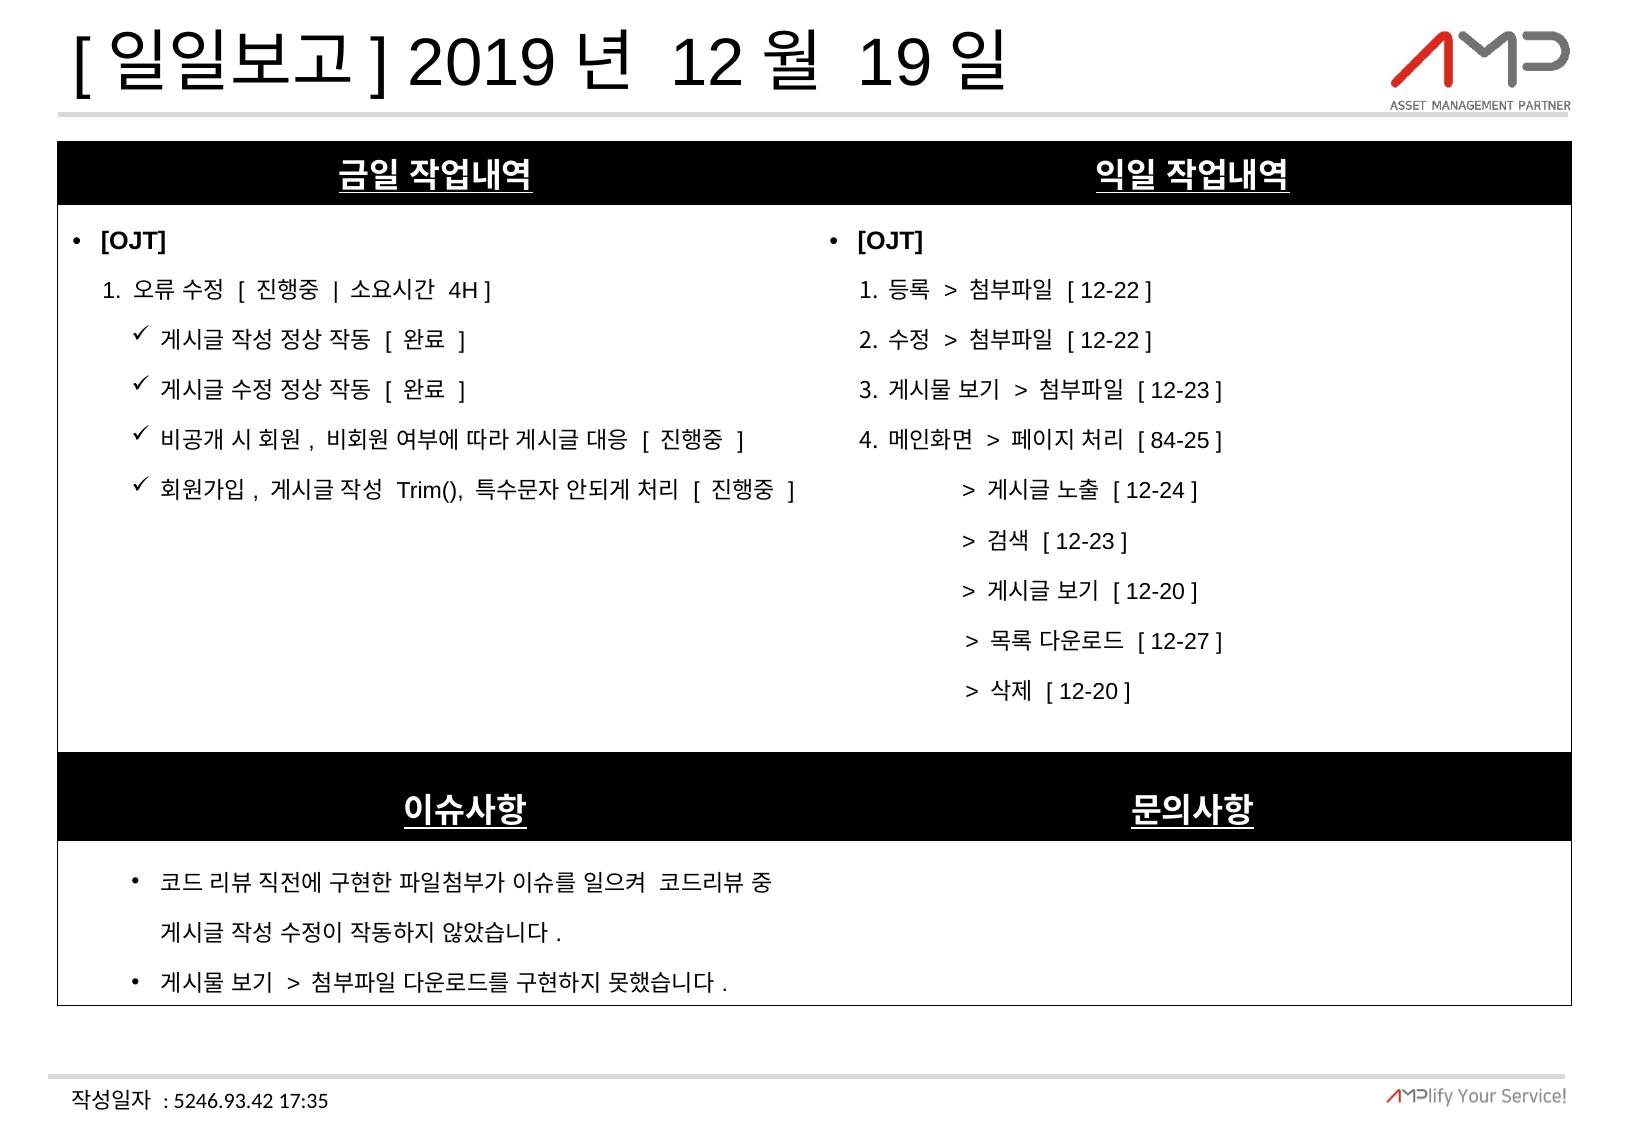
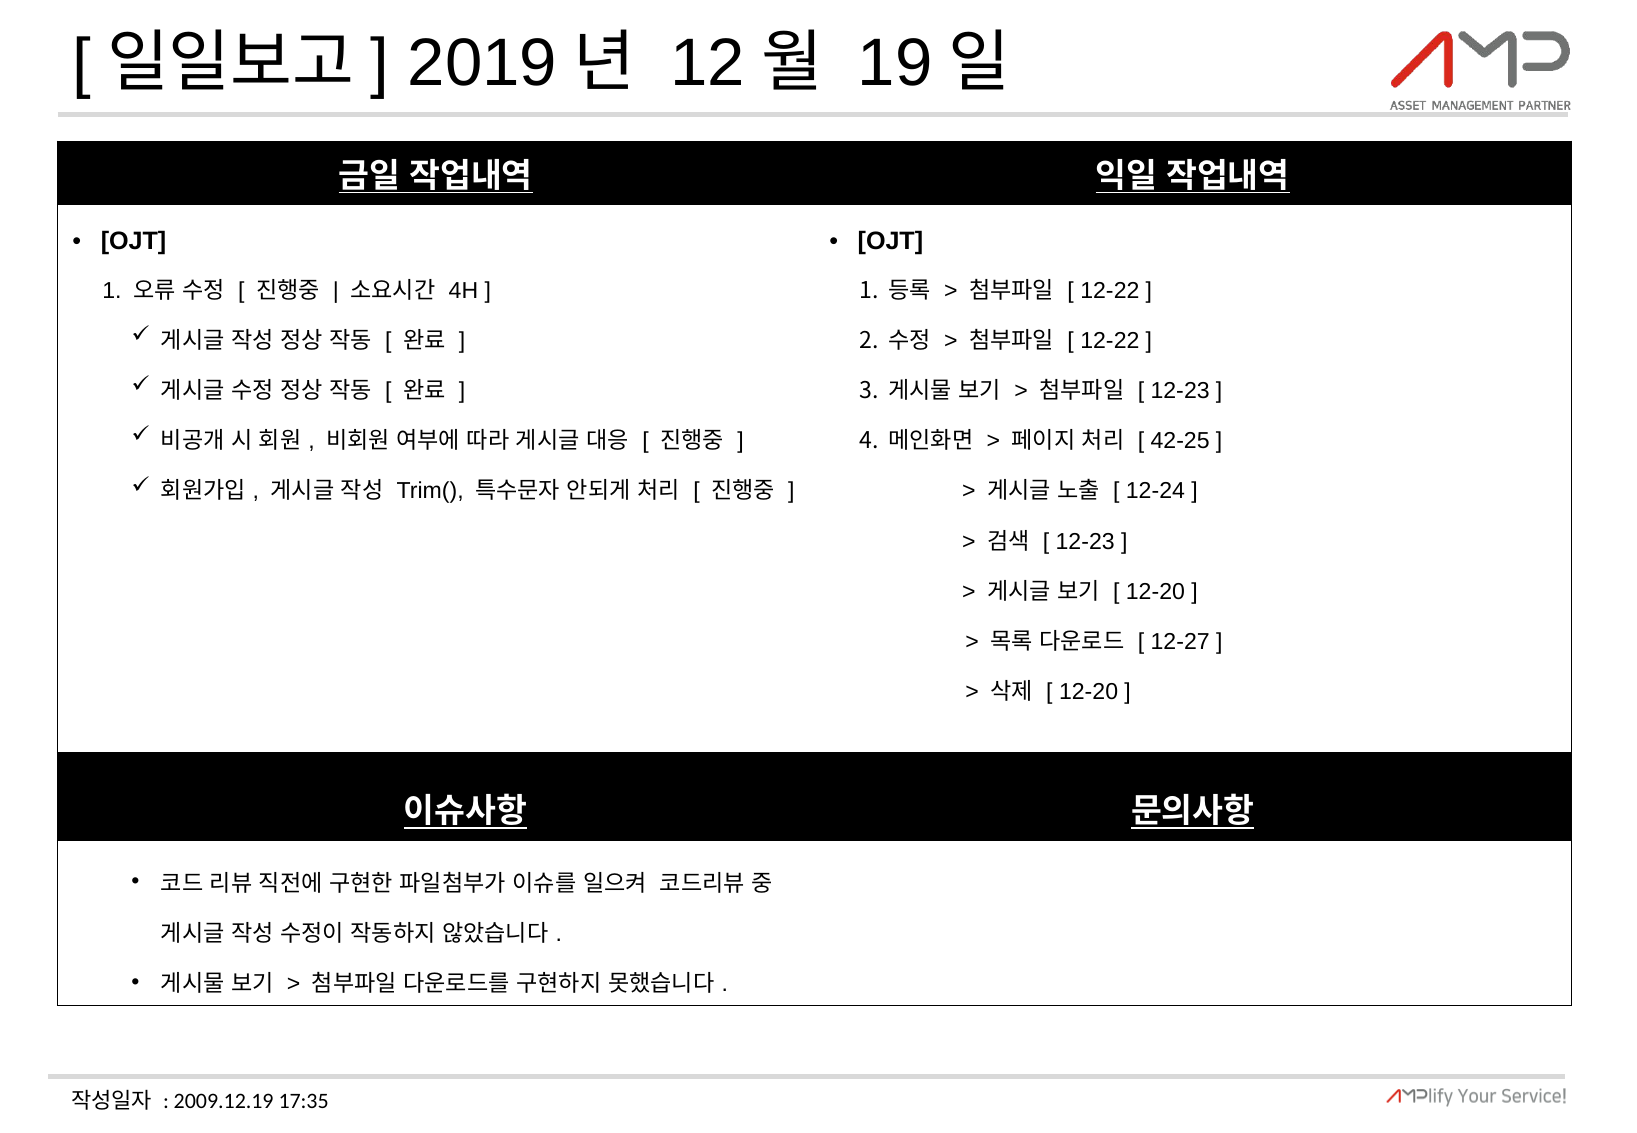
84-25: 84-25 -> 42-25 (1180, 441)
5246.93.42: 5246.93.42 -> 2009.12.19 (224, 1101)
